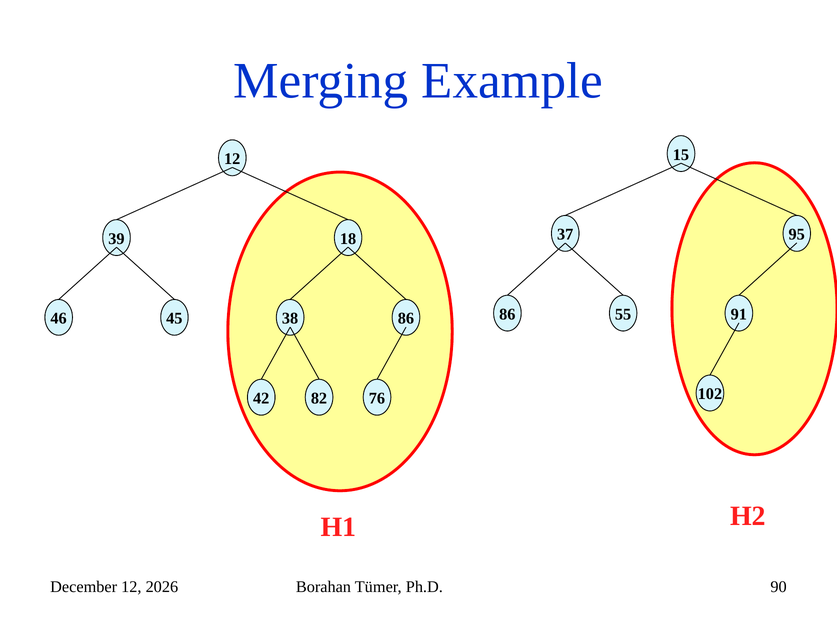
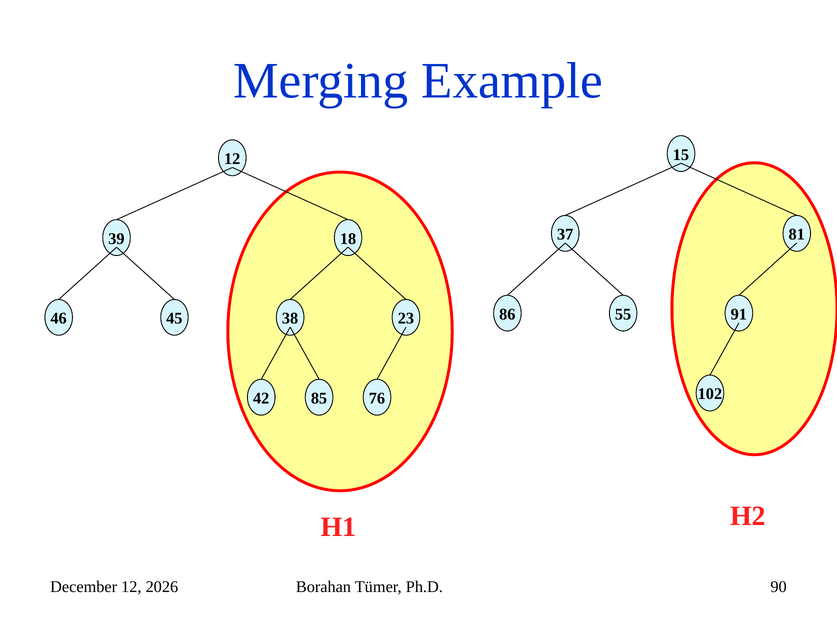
95: 95 -> 81 (797, 234)
38 86: 86 -> 23 (406, 318)
82: 82 -> 85 (319, 398)
